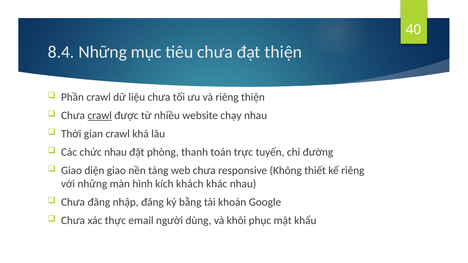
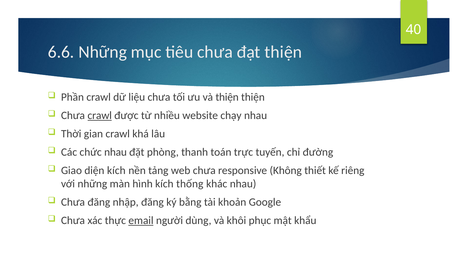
8.4: 8.4 -> 6.6 (61, 52)
và riêng: riêng -> thiện (227, 97)
diện giao: giao -> kích (116, 171)
khách: khách -> thống (190, 184)
email underline: none -> present (141, 221)
